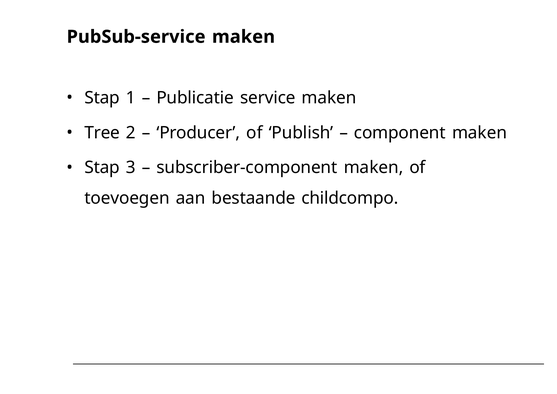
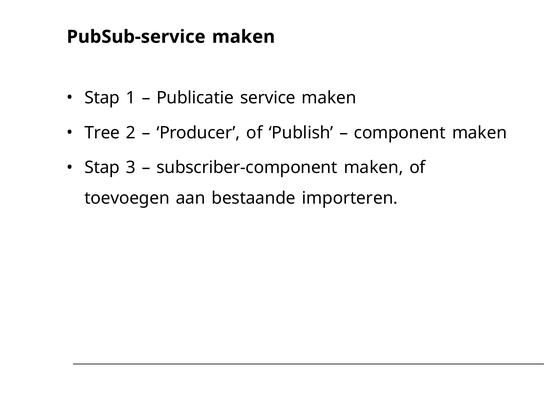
childcompo: childcompo -> importeren (350, 198)
